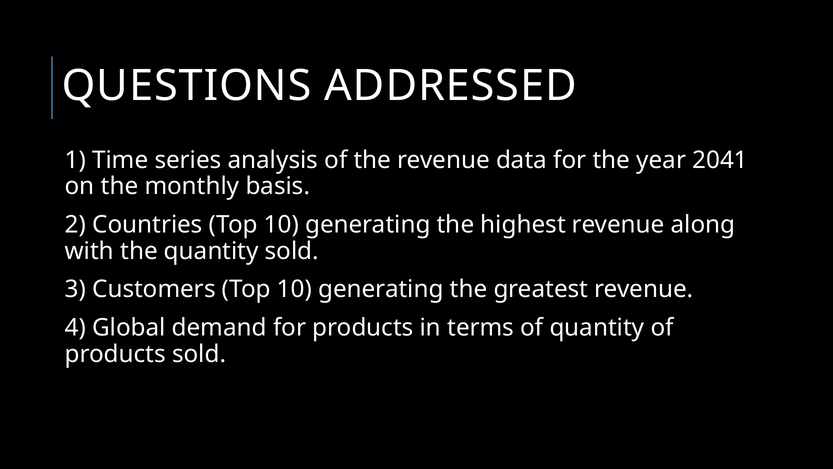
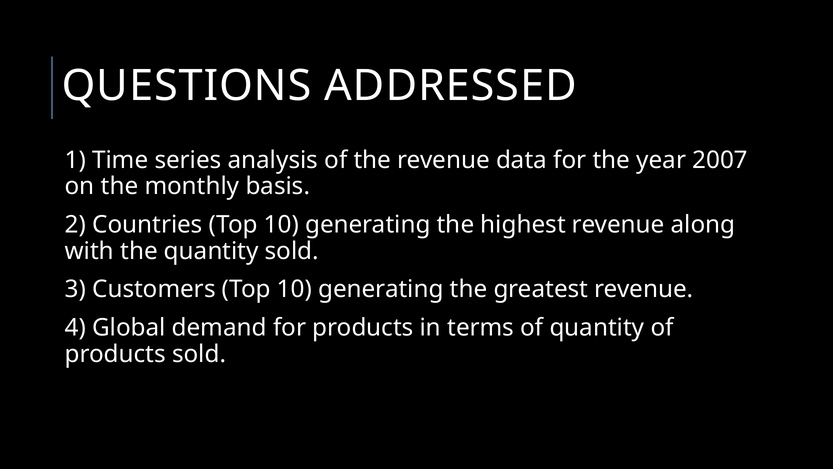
2041: 2041 -> 2007 (720, 160)
